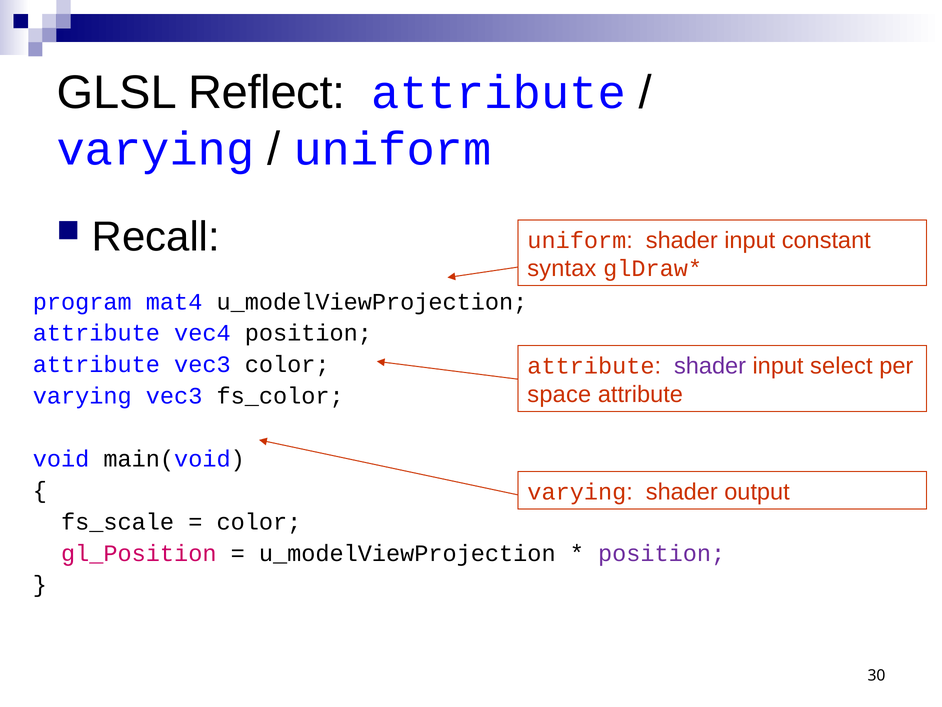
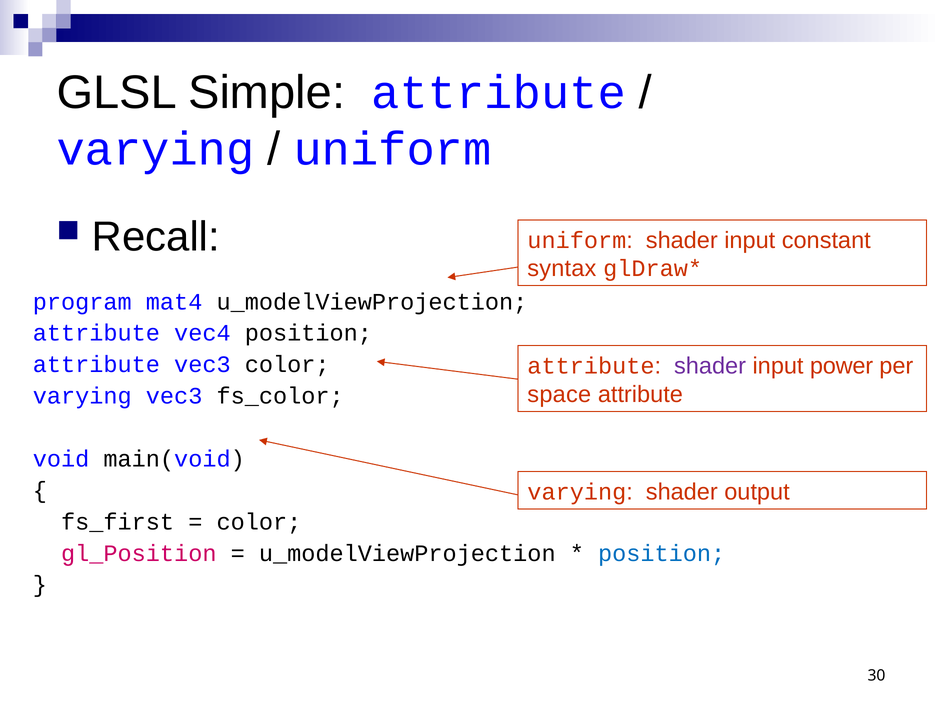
Reflect: Reflect -> Simple (267, 93)
select: select -> power (842, 366)
fs_scale: fs_scale -> fs_first (118, 521)
position colour: purple -> blue (662, 553)
